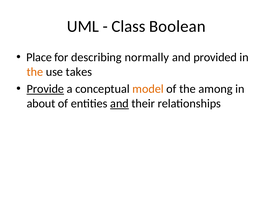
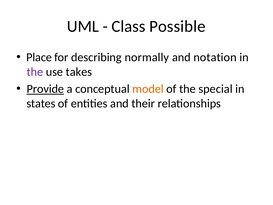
Boolean: Boolean -> Possible (177, 26)
provided: provided -> notation (215, 57)
the colour: orange -> purple (35, 72)
among: among -> special (216, 89)
about: about -> states (41, 103)
and underline: present -> none (119, 103)
